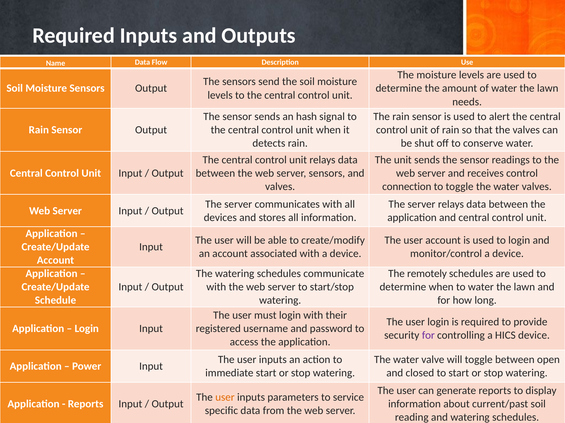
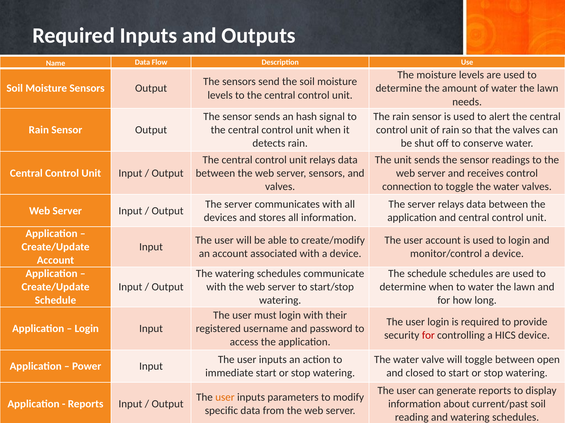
The remotely: remotely -> schedule (427, 274)
for colour: purple -> red (428, 336)
service: service -> modify (348, 398)
